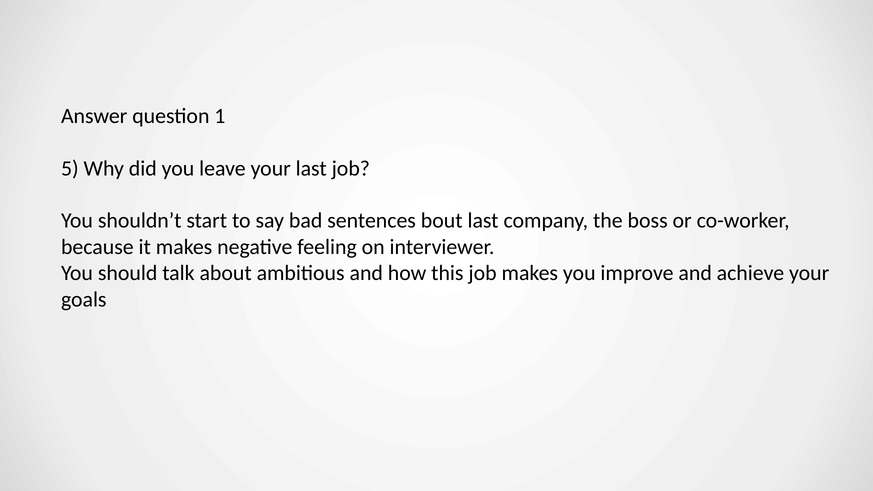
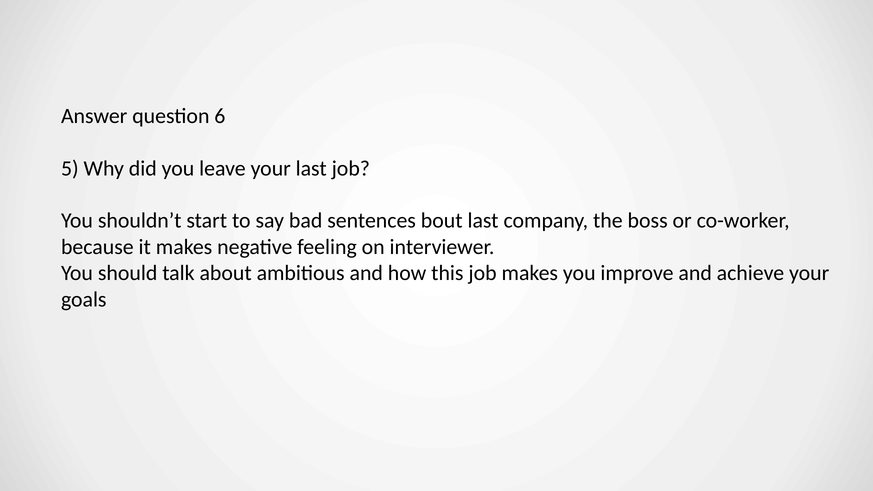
1: 1 -> 6 (220, 116)
